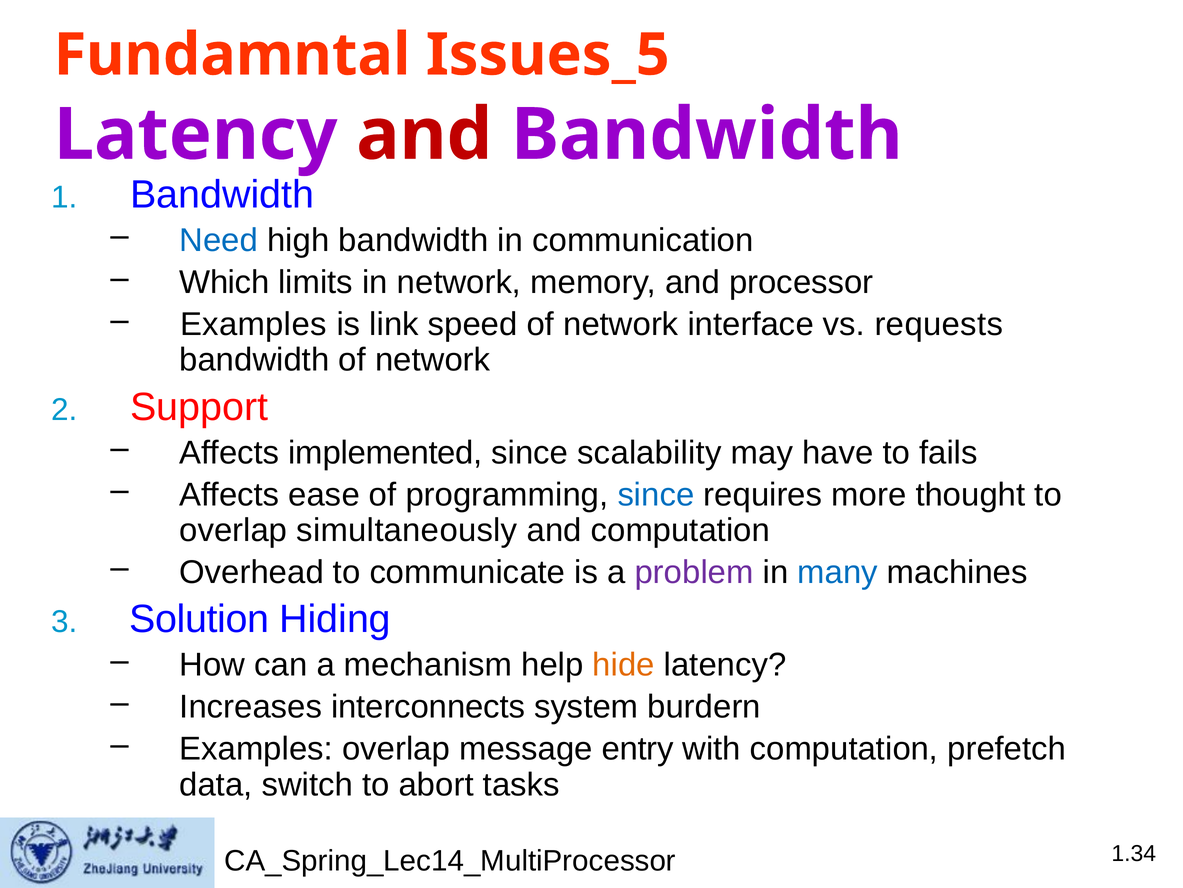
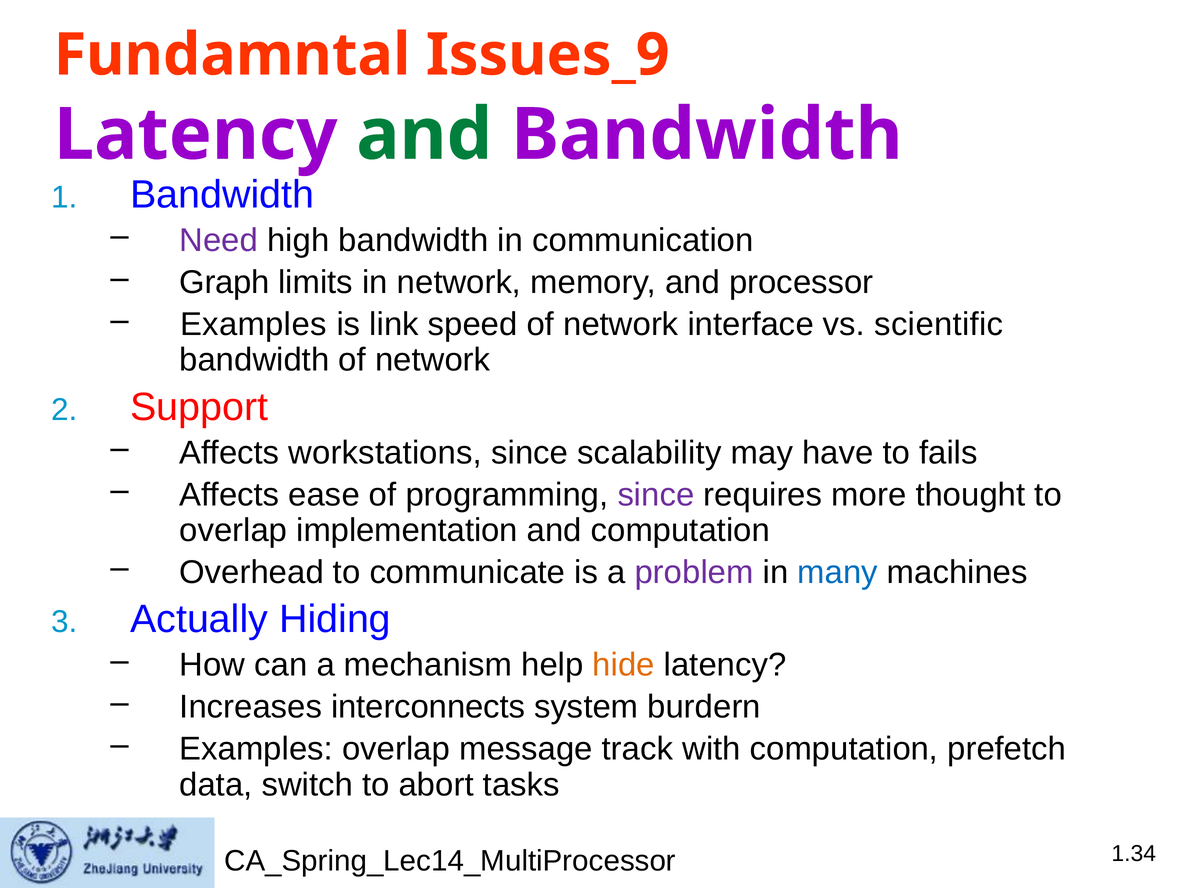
Issues_5: Issues_5 -> Issues_9 (548, 55)
and colour: red -> green (424, 135)
Need colour: blue -> purple (219, 240)
Which: Which -> Graph (224, 282)
requests: requests -> scientific (939, 324)
implemented: implemented -> workstations (385, 452)
since colour: blue -> purple (656, 494)
simultaneously: simultaneously -> implementation (407, 530)
Solution: Solution -> Actually (199, 619)
entry: entry -> track (637, 749)
